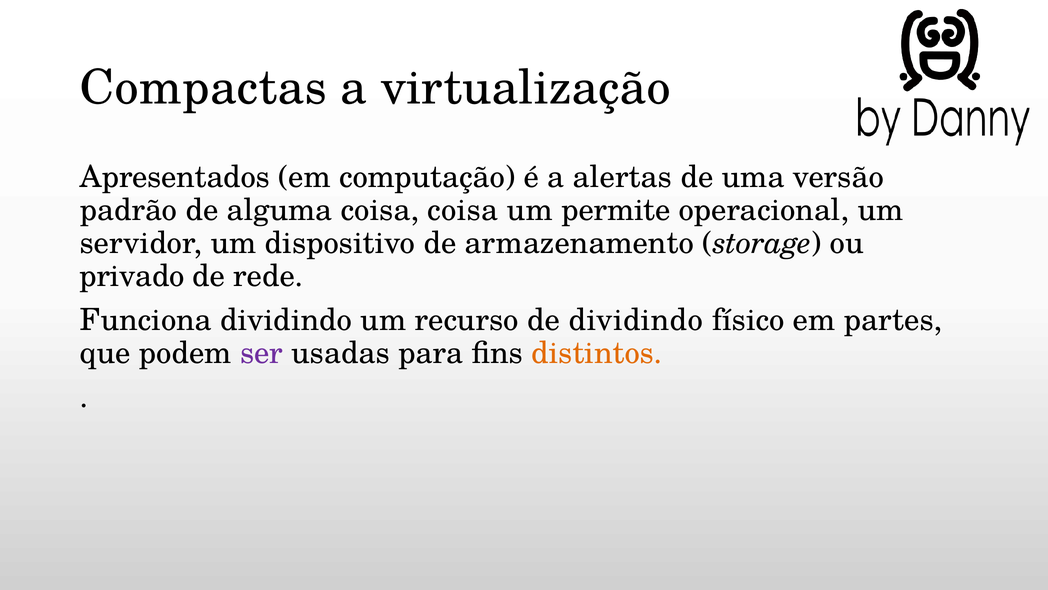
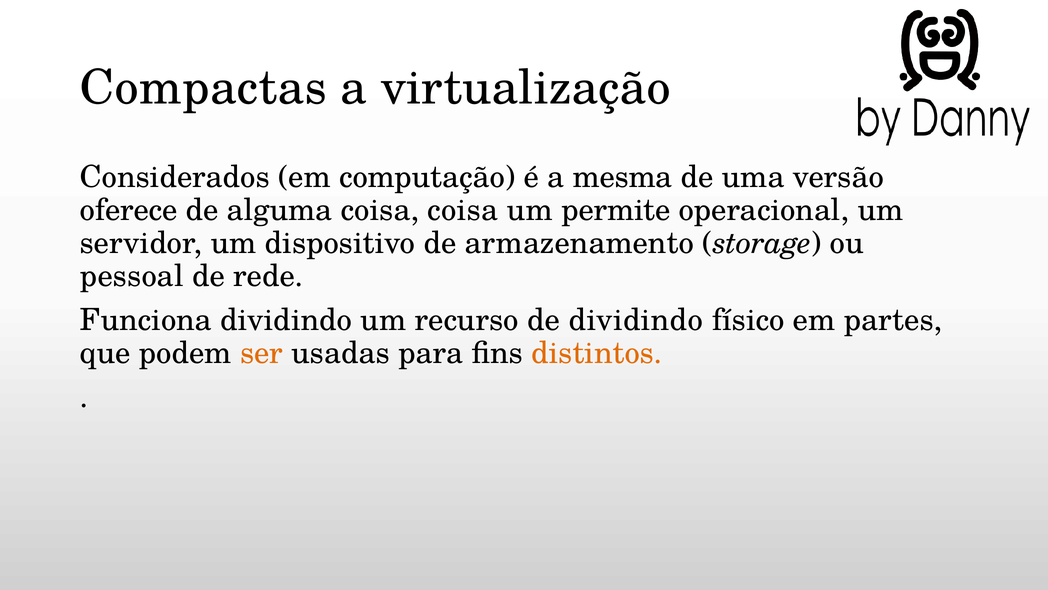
Apresentados: Apresentados -> Considerados (175, 177)
alertas: alertas -> mesma (623, 177)
padrão: padrão -> oferece (129, 210)
privado: privado -> pessoal (132, 276)
ser colour: purple -> orange (261, 353)
